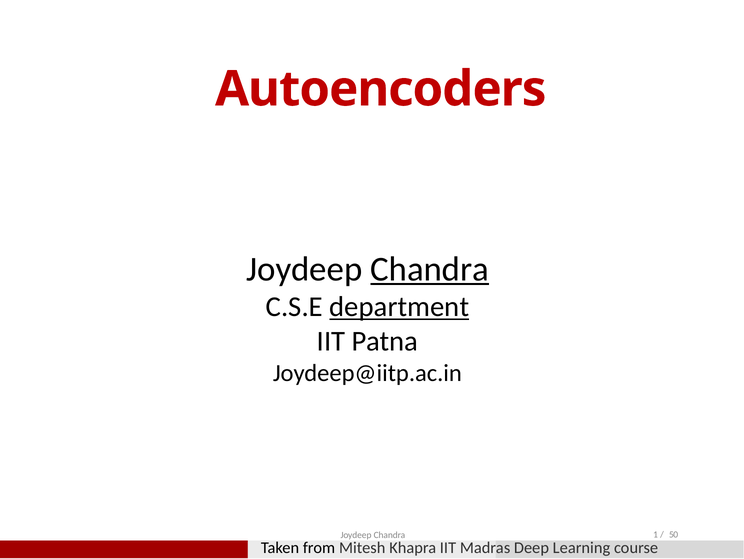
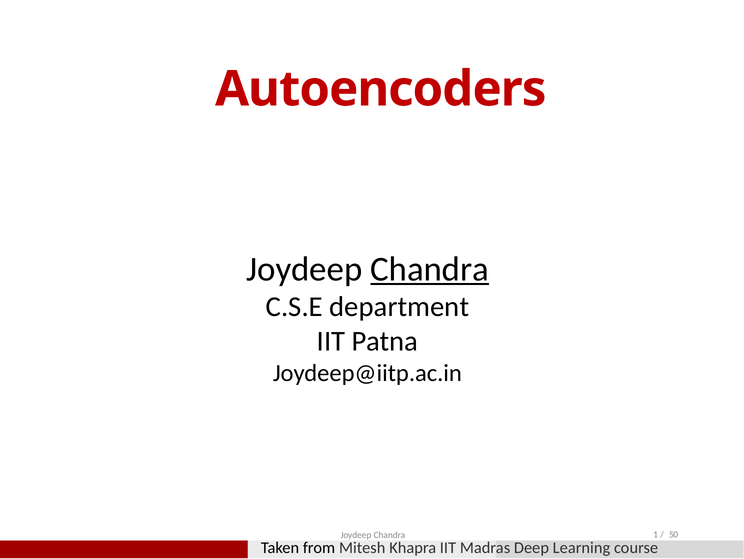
department underline: present -> none (399, 307)
